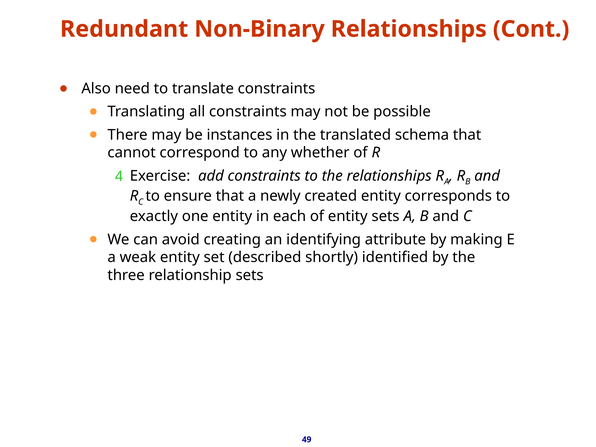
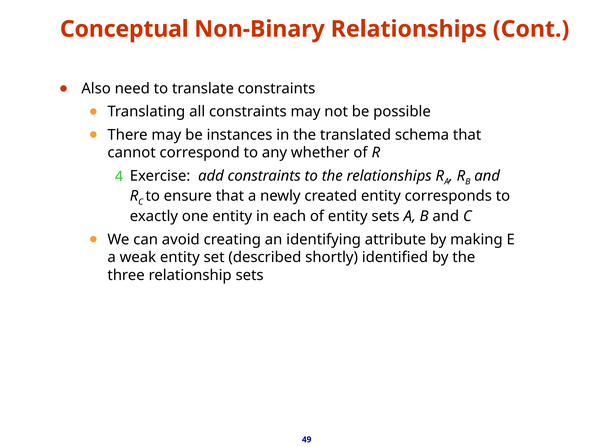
Redundant: Redundant -> Conceptual (124, 29)
